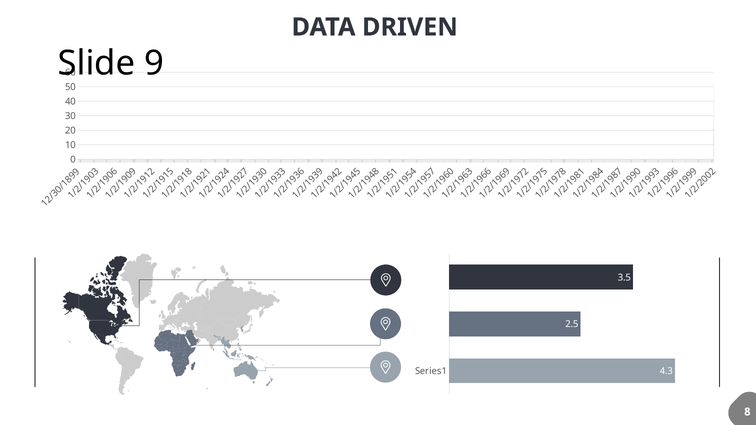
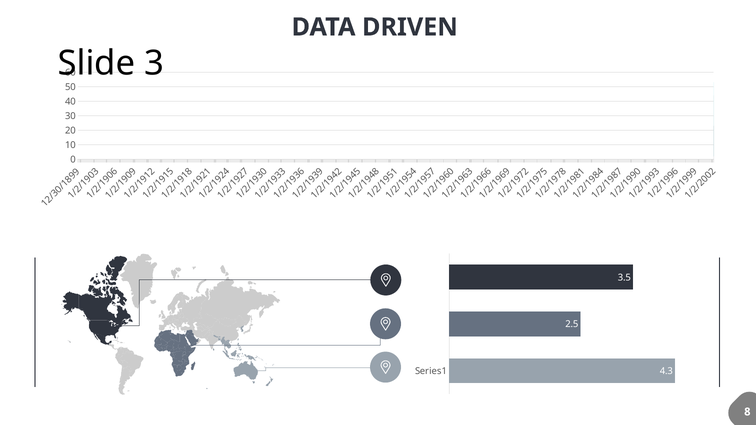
9: 9 -> 3 (154, 64)
